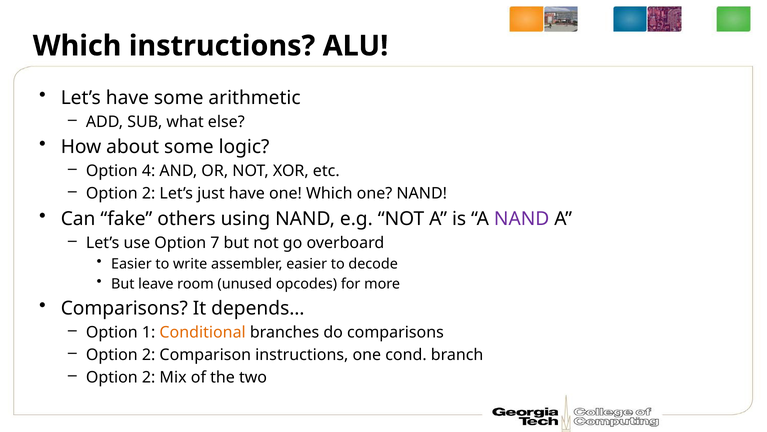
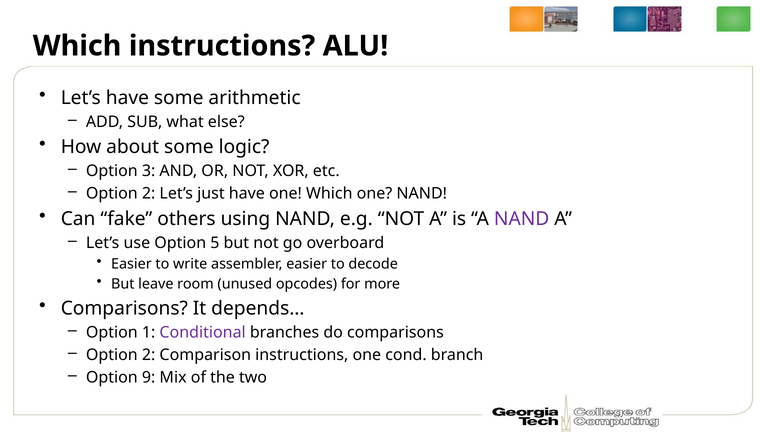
4: 4 -> 3 (149, 171)
7: 7 -> 5 (215, 243)
Conditional colour: orange -> purple (203, 332)
2: 2 -> 9 (149, 377)
